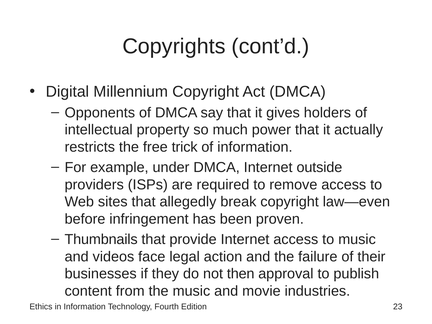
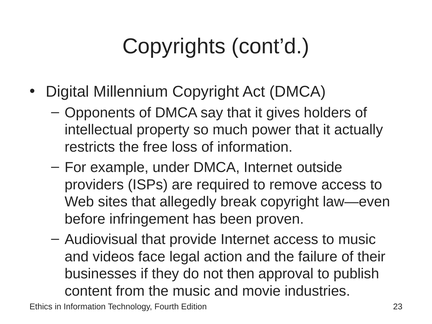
trick: trick -> loss (185, 147)
Thumbnails: Thumbnails -> Audiovisual (101, 239)
